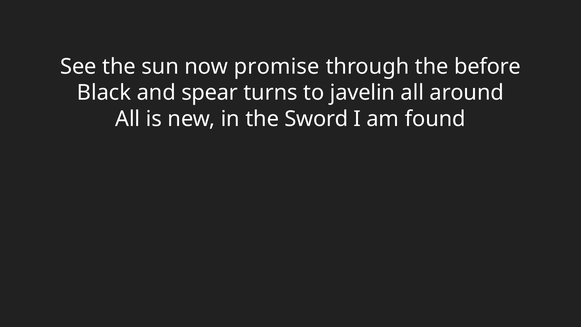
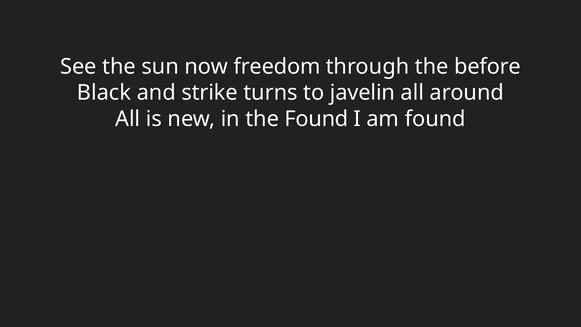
promise: promise -> freedom (277, 66)
spear: spear -> strike (210, 93)
the Sword: Sword -> Found (316, 119)
